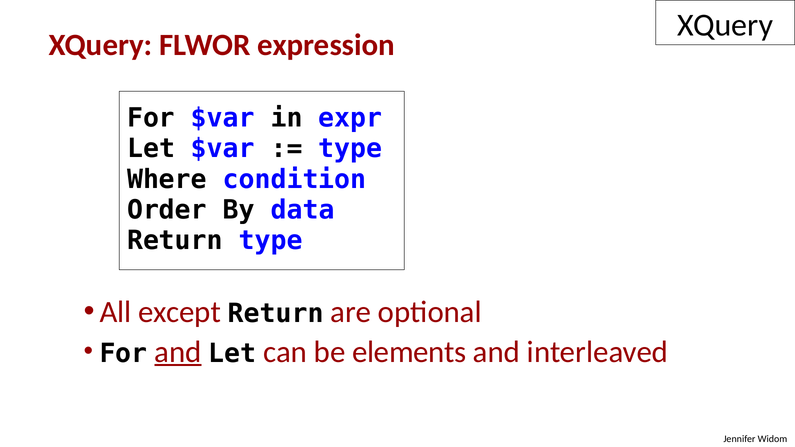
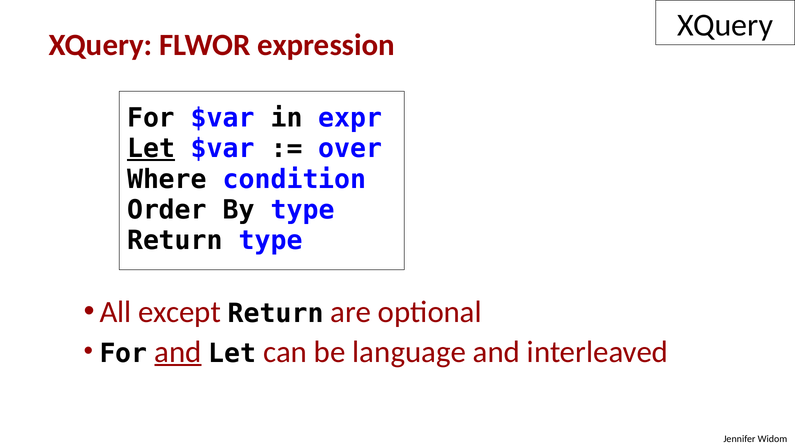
Let underline: none -> present (151, 149)
type: type -> over (350, 149)
By data: data -> type (303, 210)
elements: elements -> language (409, 352)
